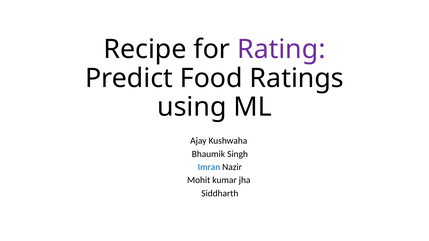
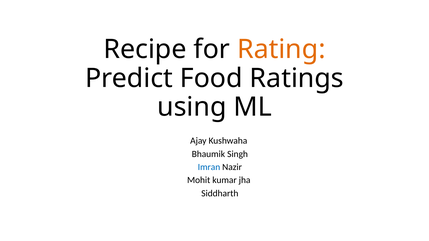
Rating colour: purple -> orange (281, 49)
